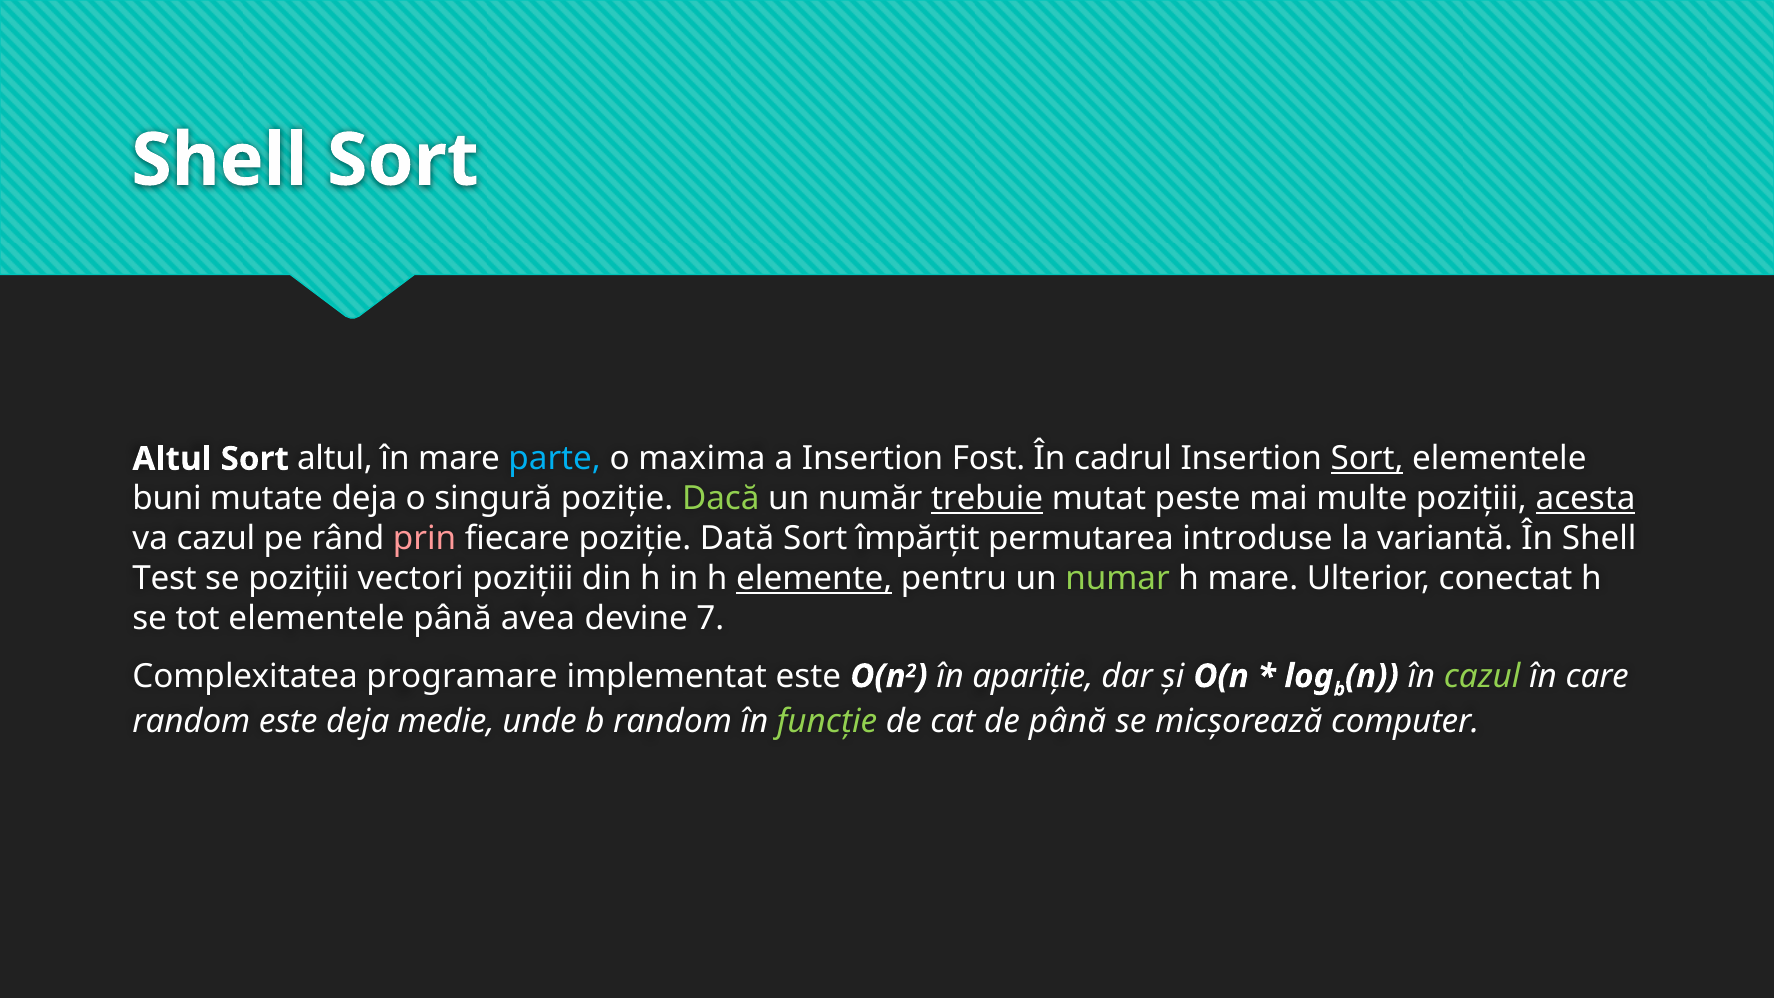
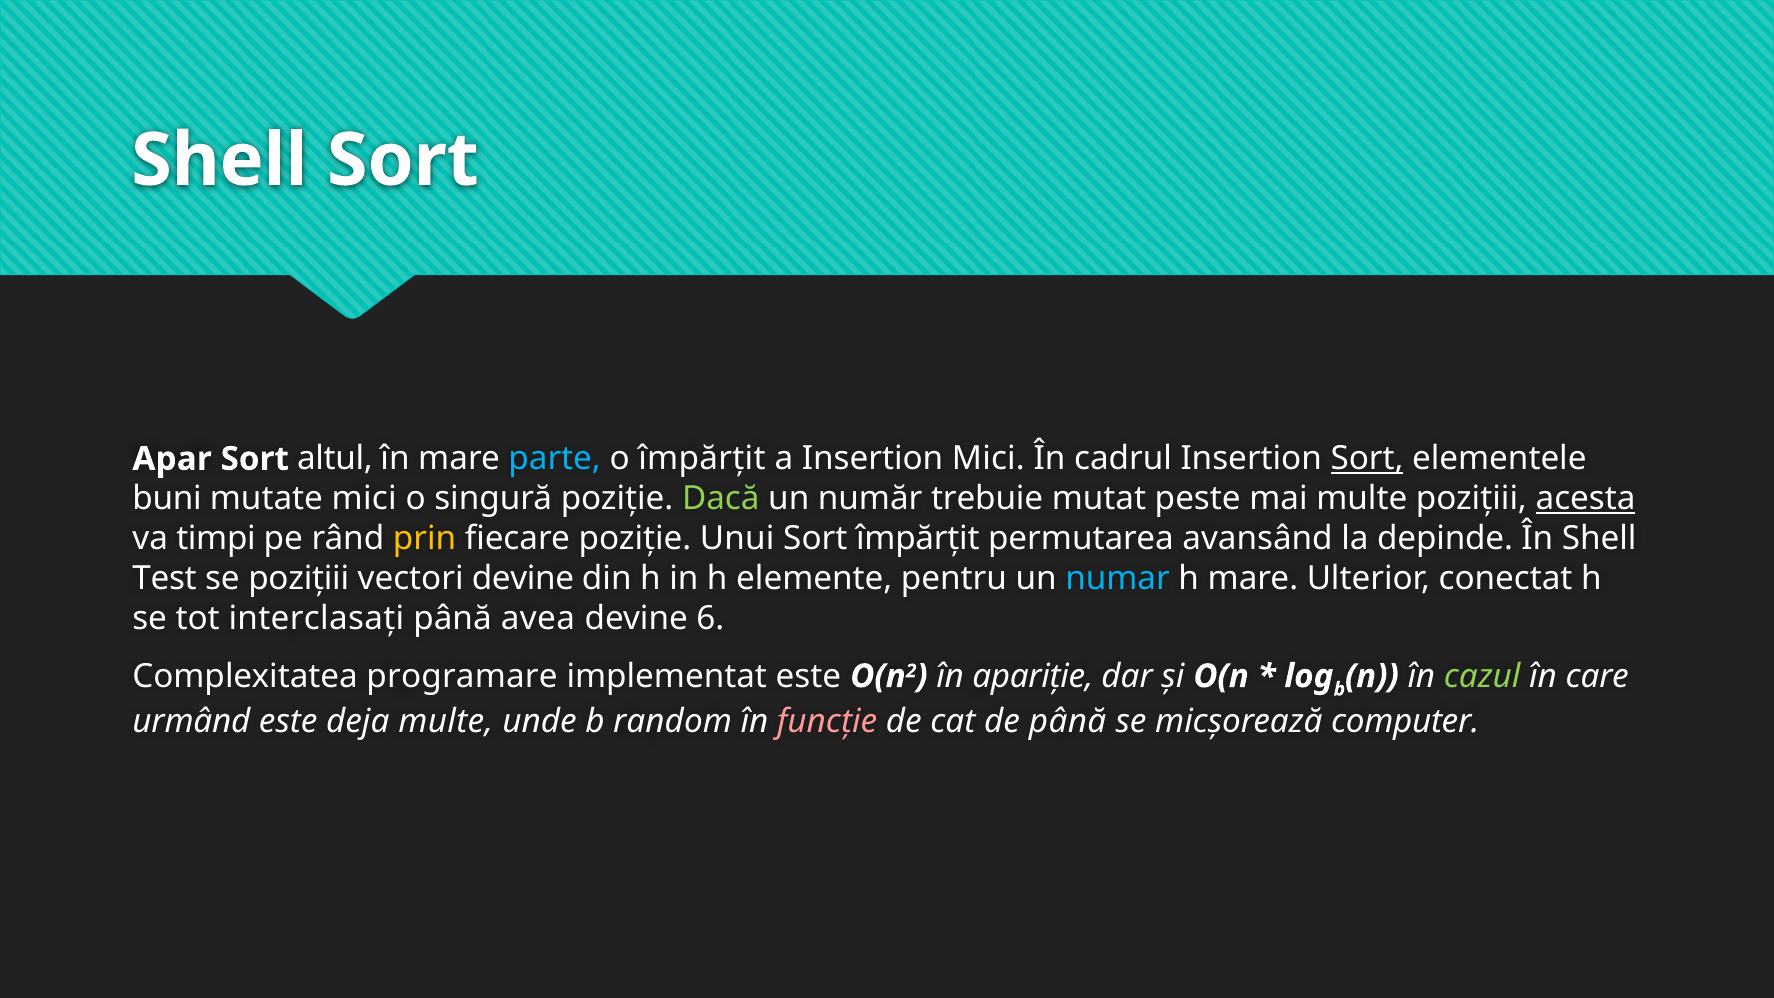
Altul: Altul -> Apar (172, 459)
o maxima: maxima -> împărțit (702, 459)
Insertion Fost: Fost -> Mici (988, 459)
mutate deja: deja -> mici (364, 499)
trebuie underline: present -> none (987, 499)
va cazul: cazul -> timpi (216, 539)
prin colour: pink -> yellow (425, 539)
Dată: Dată -> Unui (737, 539)
introduse: introduse -> avansând (1258, 539)
variantă: variantă -> depinde (1445, 539)
vectori pozițiii: pozițiii -> devine (523, 579)
elemente underline: present -> none (814, 579)
numar colour: light green -> light blue (1118, 579)
tot elementele: elementele -> interclasați (316, 618)
7: 7 -> 6 (710, 618)
random: random -> urmând (191, 722)
deja medie: medie -> multe (446, 722)
funcție colour: light green -> pink (827, 722)
